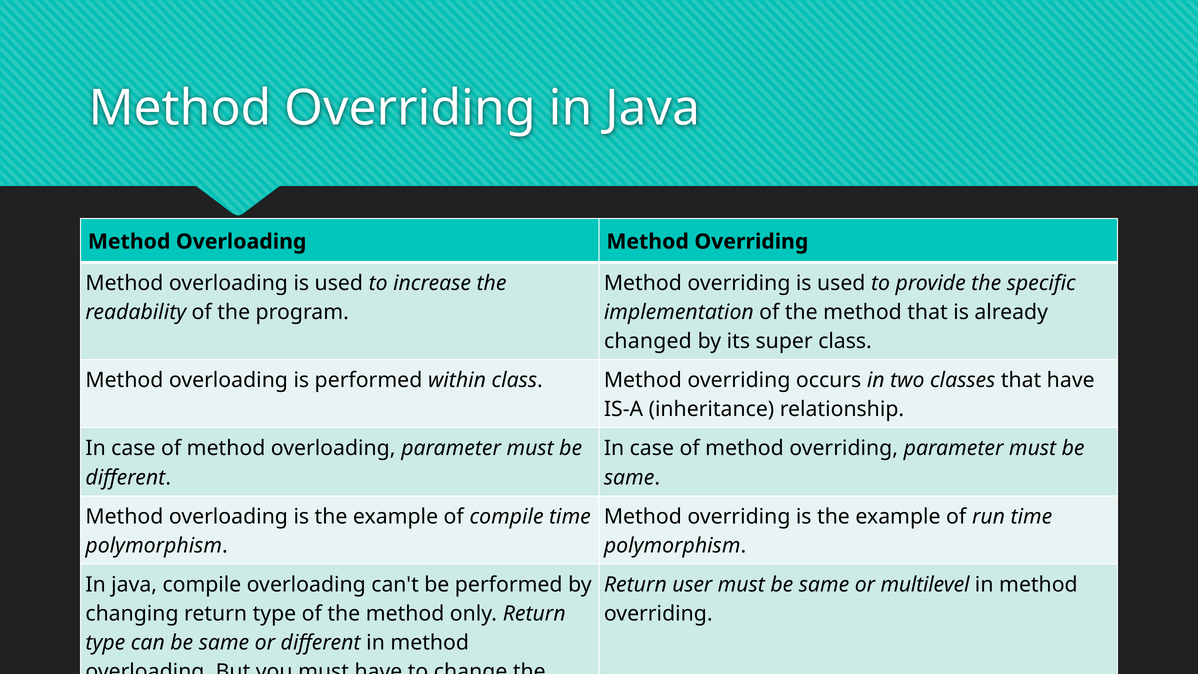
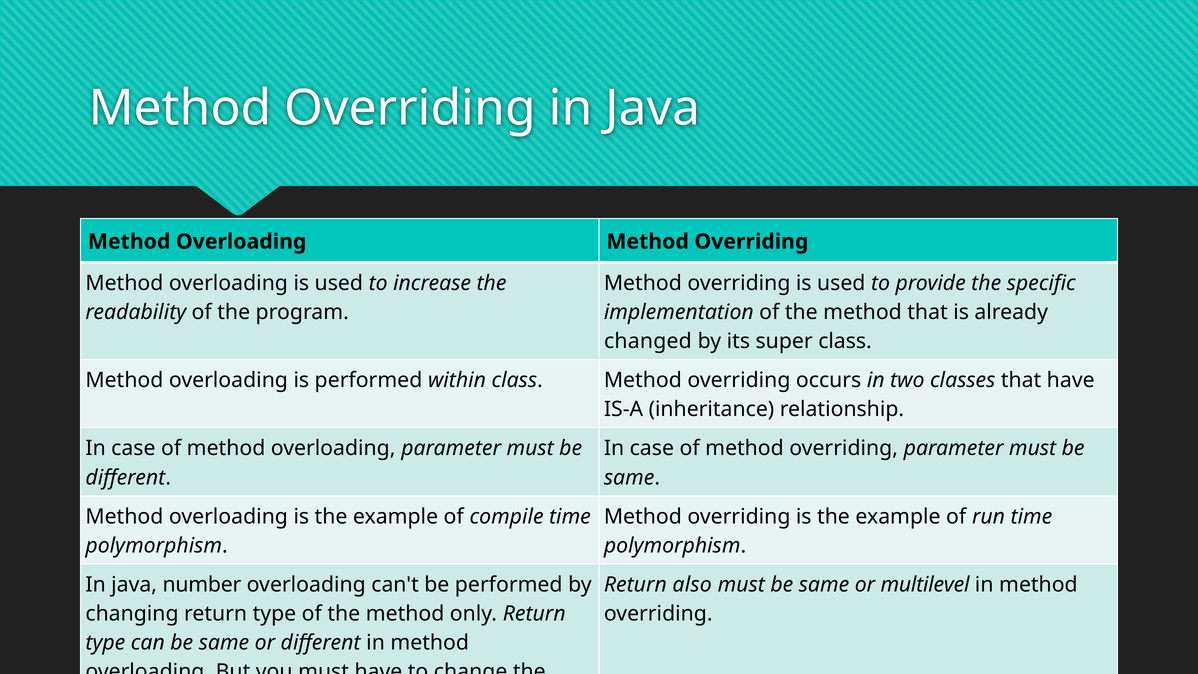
java compile: compile -> number (202, 585)
user: user -> also (692, 585)
